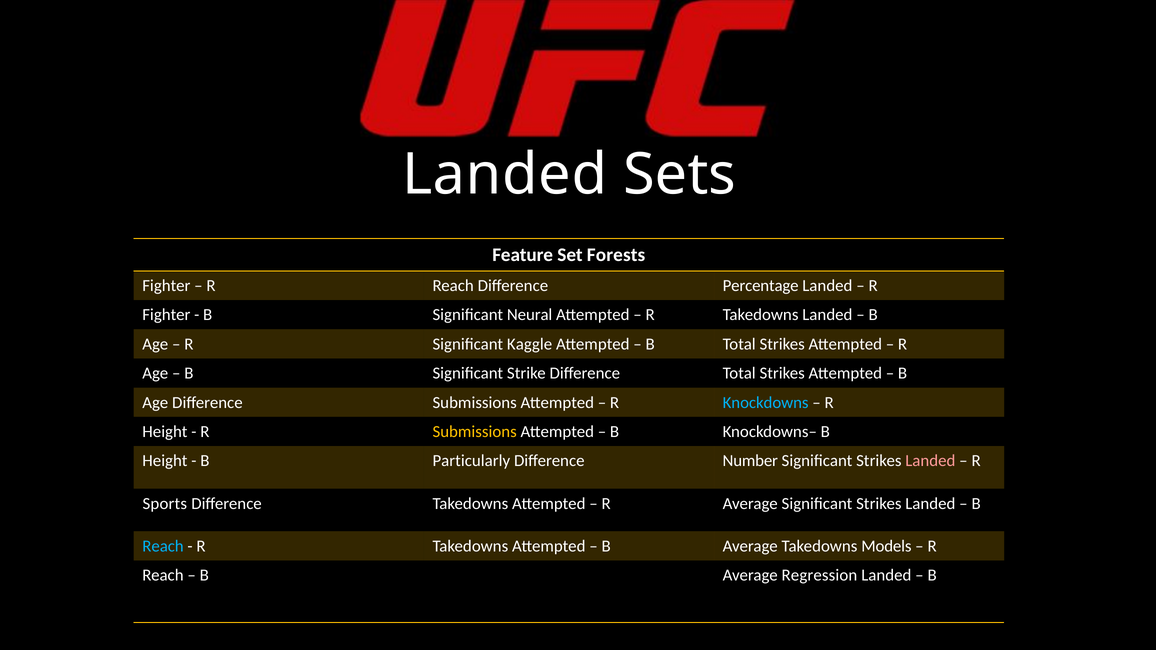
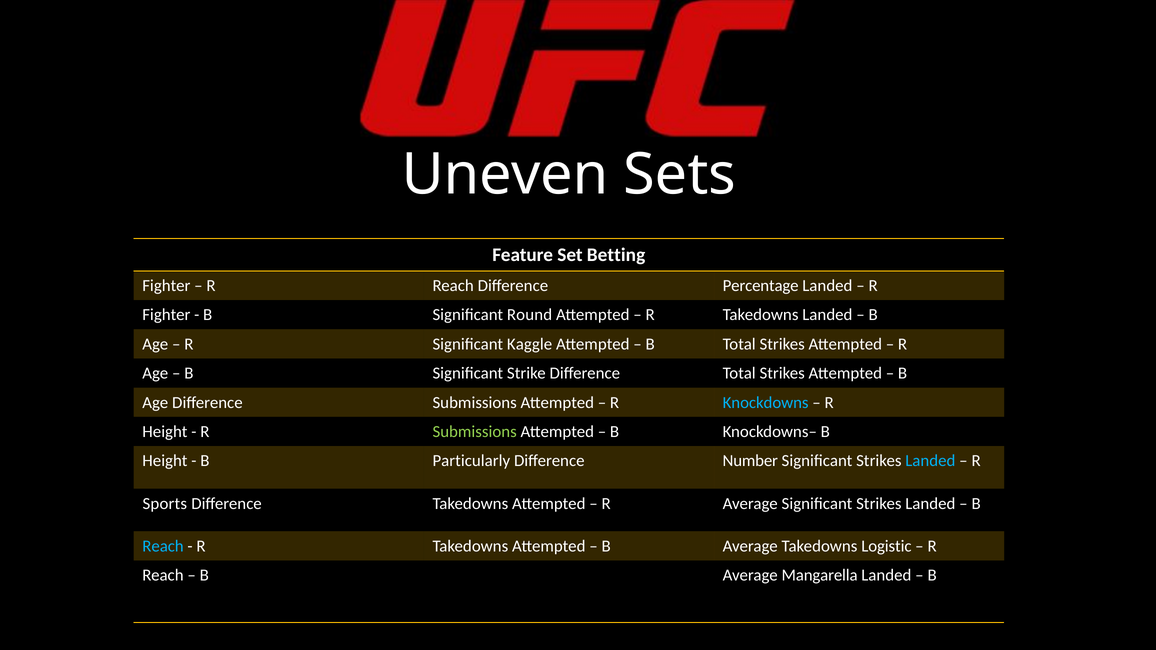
Landed: Landed -> Uneven (505, 175)
Forests: Forests -> Betting (616, 255)
Neural: Neural -> Round (530, 315)
Submissions colour: yellow -> light green (475, 432)
Landed colour: pink -> light blue (930, 461)
Models: Models -> Logistic (886, 546)
Regression: Regression -> Mangarella (820, 575)
